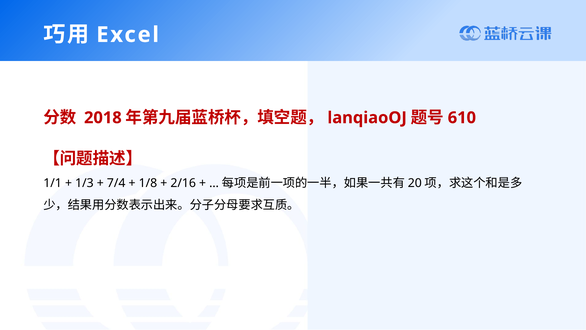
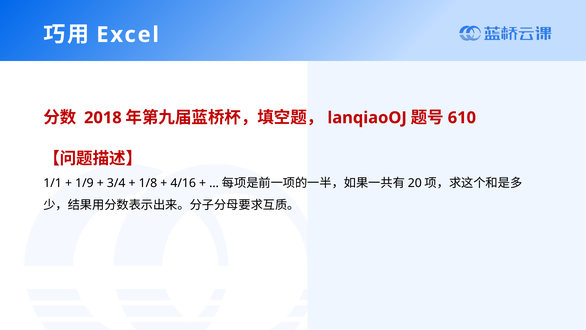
1/3: 1/3 -> 1/9 (84, 183)
7/4: 7/4 -> 3/4 (116, 183)
2/16: 2/16 -> 4/16 (183, 183)
